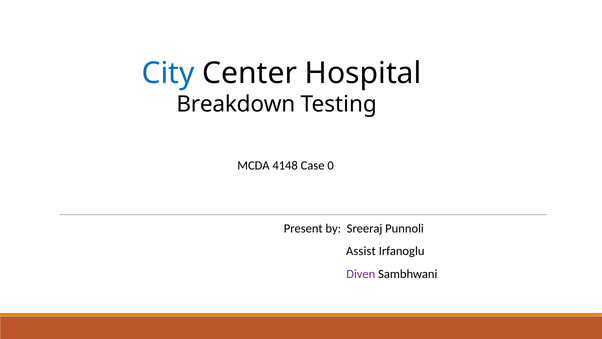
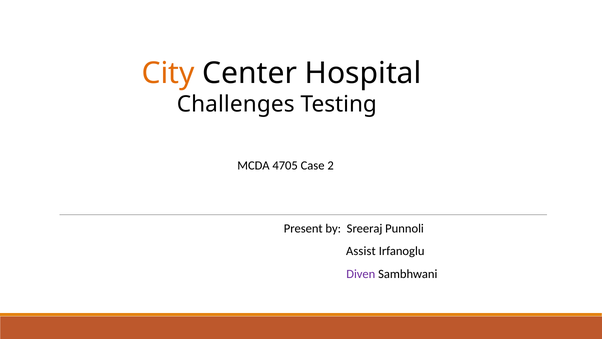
City colour: blue -> orange (168, 73)
Breakdown: Breakdown -> Challenges (236, 104)
4148: 4148 -> 4705 (285, 165)
0: 0 -> 2 (331, 165)
